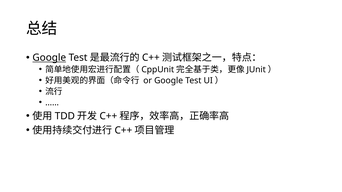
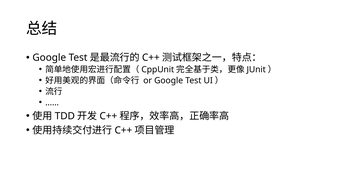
Google underline: present -> none (49, 58)
